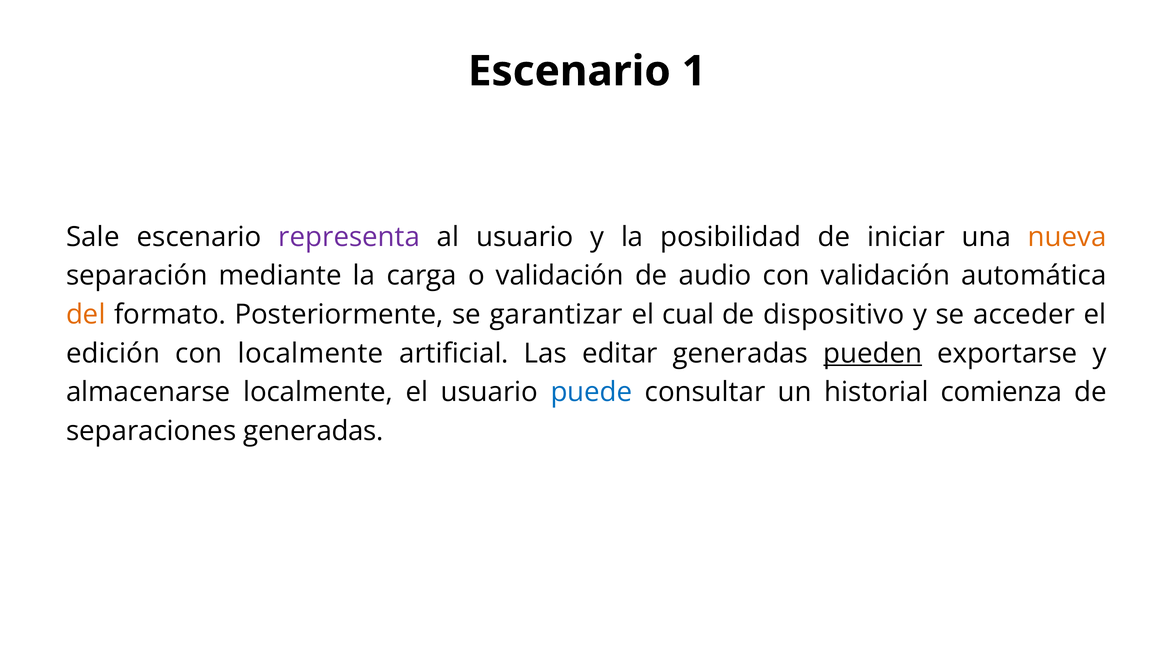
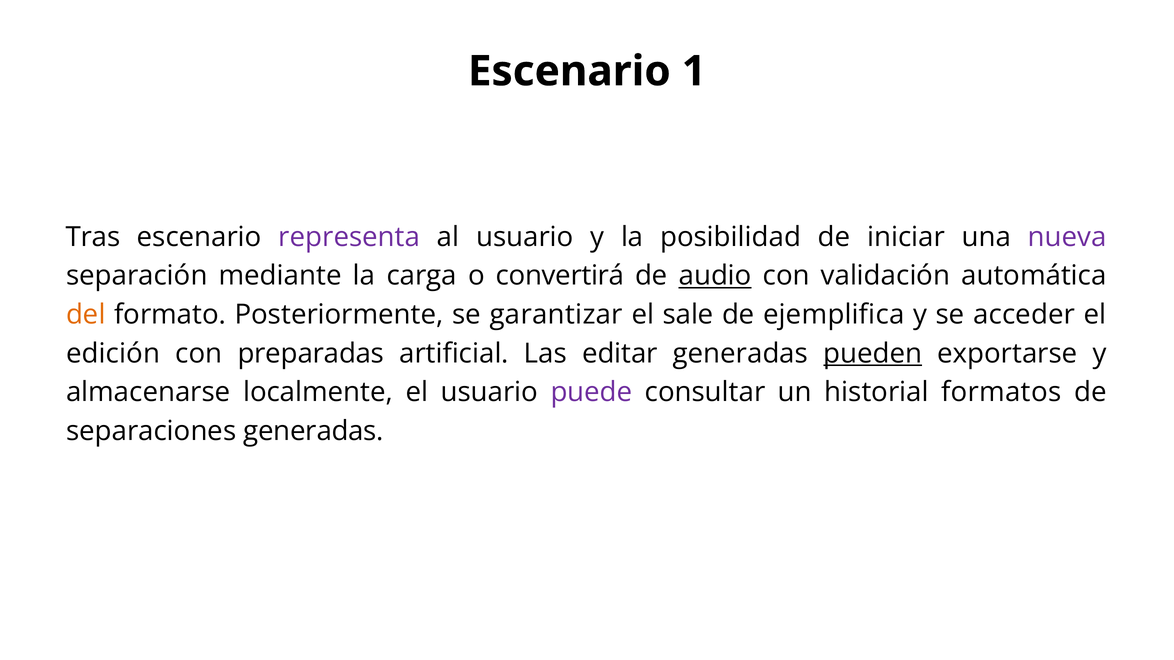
Sale: Sale -> Tras (93, 237)
nueva colour: orange -> purple (1067, 237)
o validación: validación -> convertirá (560, 276)
audio underline: none -> present (715, 276)
cual: cual -> sale (688, 315)
dispositivo: dispositivo -> ejemplifica (834, 315)
con localmente: localmente -> preparadas (311, 354)
puede colour: blue -> purple (591, 392)
comienza: comienza -> formatos (1001, 392)
